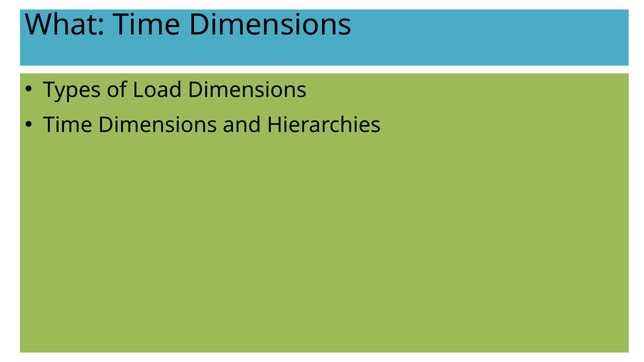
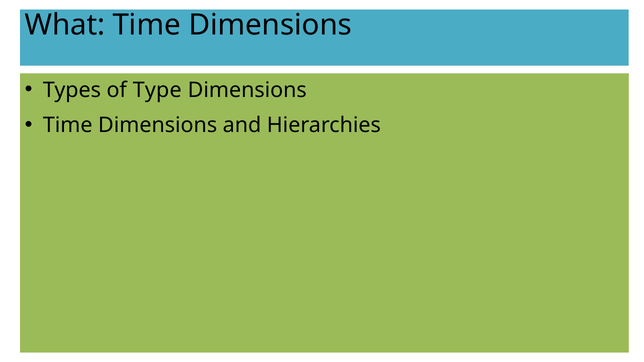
Load: Load -> Type (157, 90)
